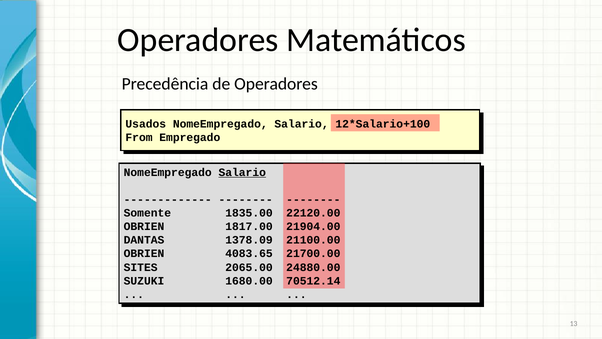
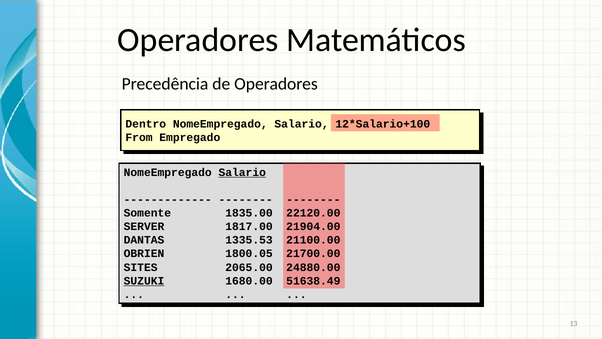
Usados: Usados -> Dentro (146, 124)
OBRIEN: OBRIEN -> SERVER (144, 226)
1378.09: 1378.09 -> 1335.53 (249, 240)
4083.65: 4083.65 -> 1800.05 (249, 253)
SUZUKI underline: none -> present (144, 281)
70512.14: 70512.14 -> 51638.49 (313, 281)
